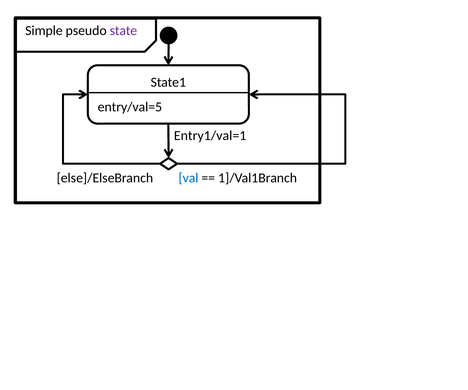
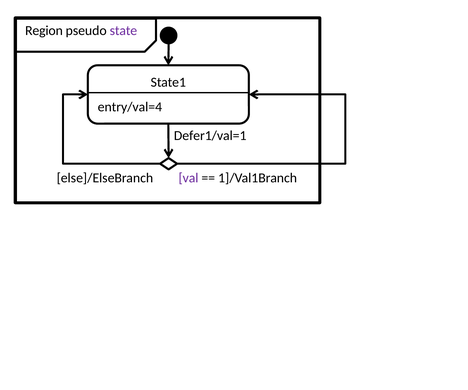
Simple: Simple -> Region (44, 31)
entry/val=5: entry/val=5 -> entry/val=4 (130, 107)
Entry1/val=1: Entry1/val=1 -> Defer1/val=1 (210, 136)
val colour: blue -> purple (188, 178)
